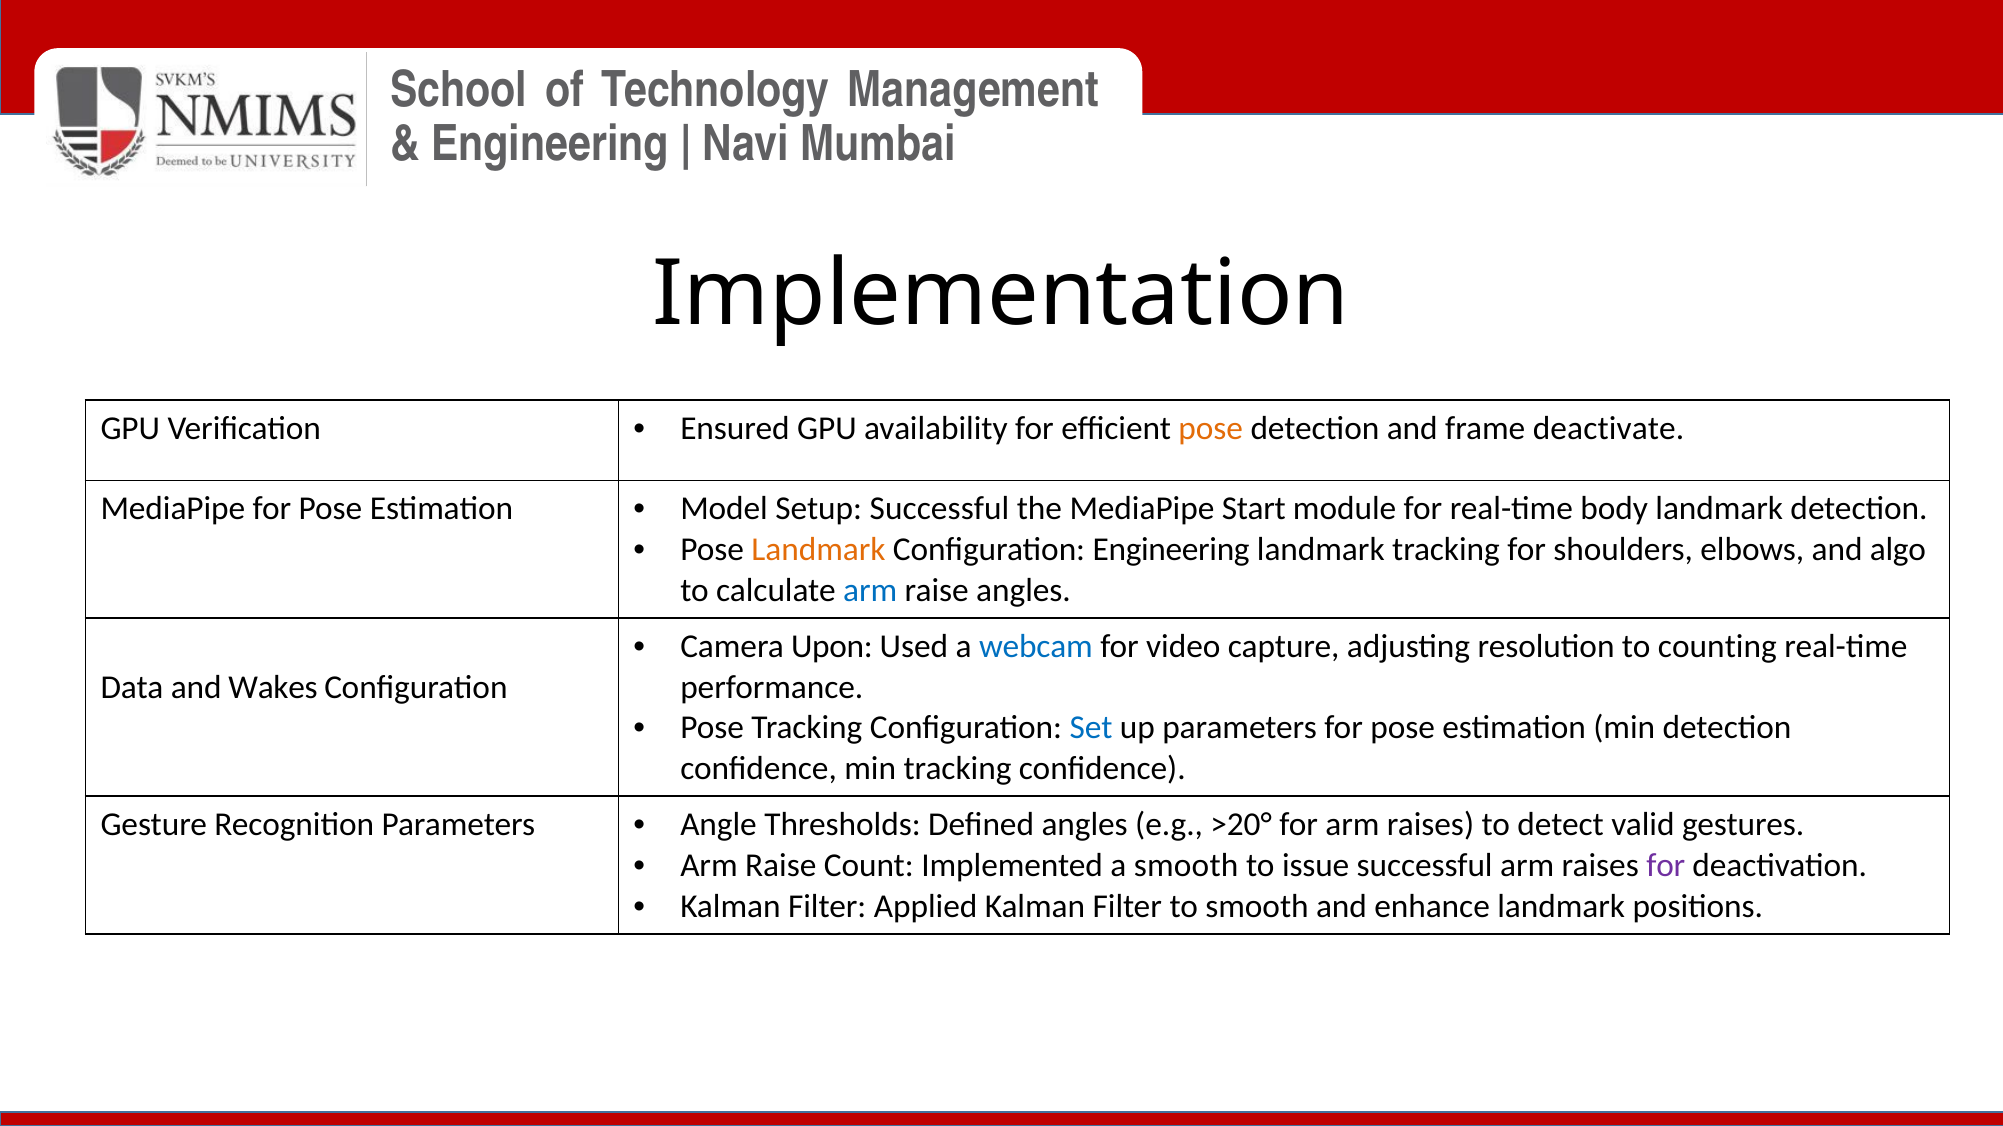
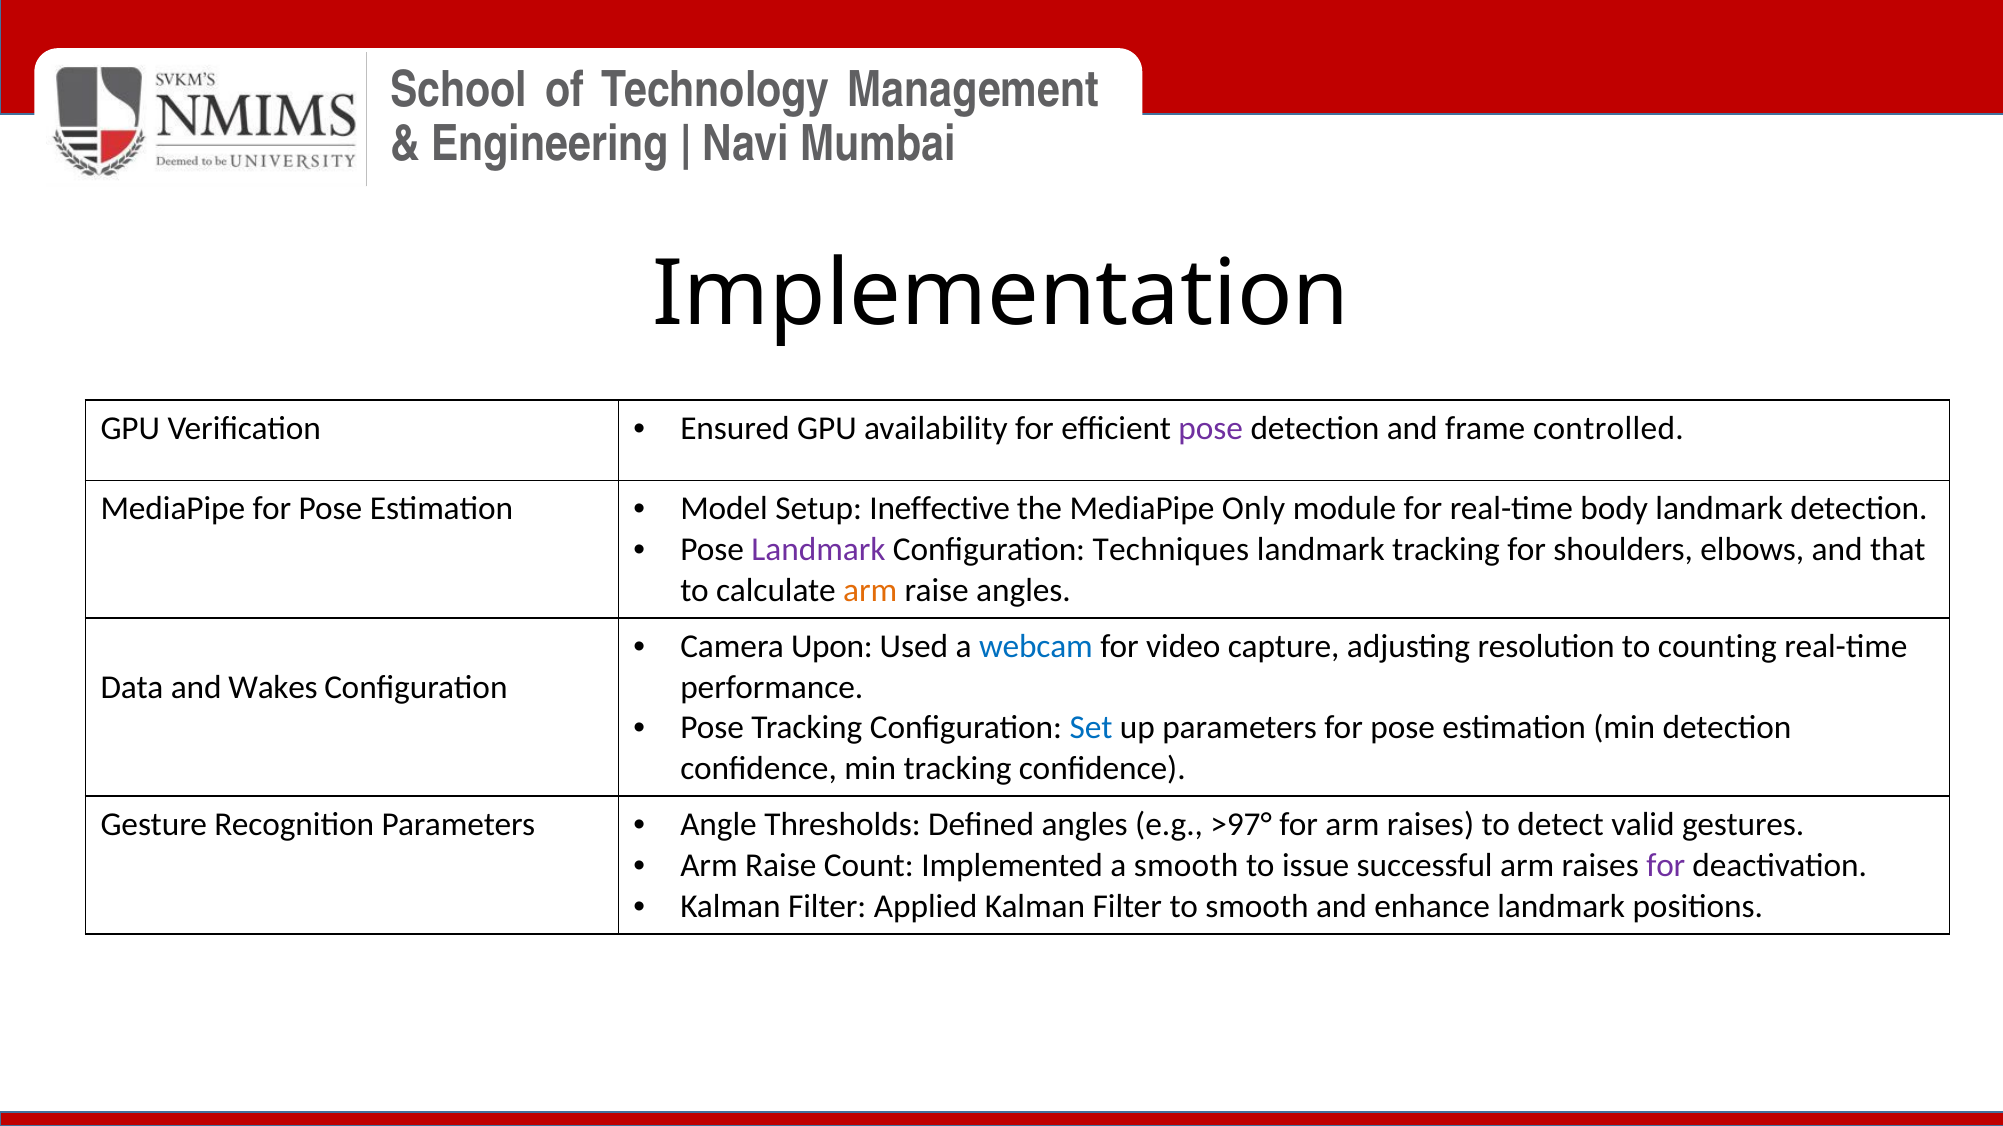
pose colour: orange -> purple (1211, 429)
deactivate: deactivate -> controlled (1608, 429)
Setup Successful: Successful -> Ineffective (940, 509)
Start: Start -> Only (1253, 509)
Landmark colour: orange -> purple (819, 550)
Configuration Engineering: Engineering -> Techniques (1171, 550)
algo: algo -> that (1898, 550)
arm colour: blue -> orange (870, 591)
>20°: >20° -> >97° (1241, 825)
